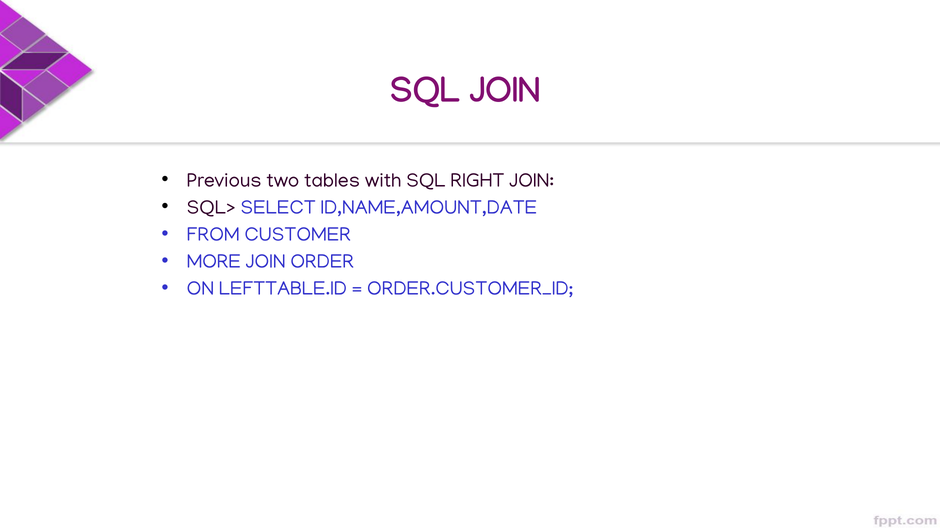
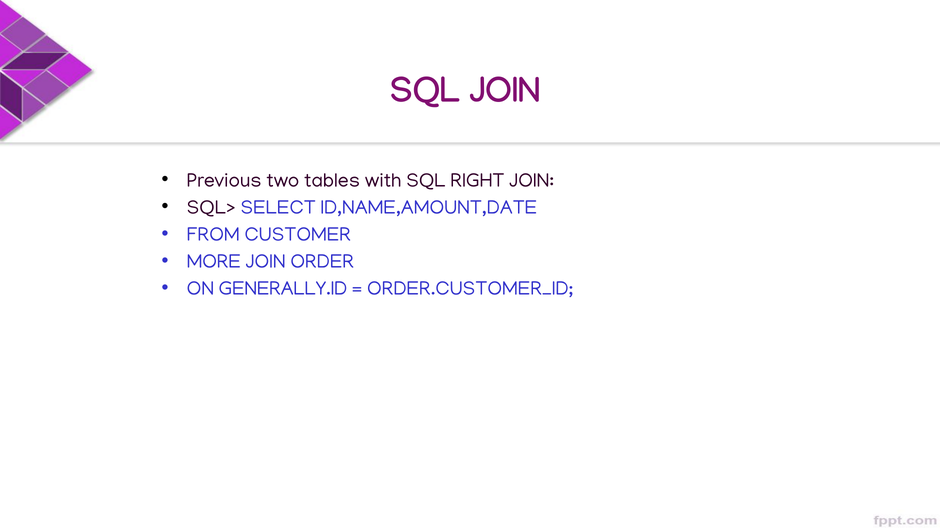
LEFTTABLE.ID: LEFTTABLE.ID -> GENERALLY.ID (283, 288)
